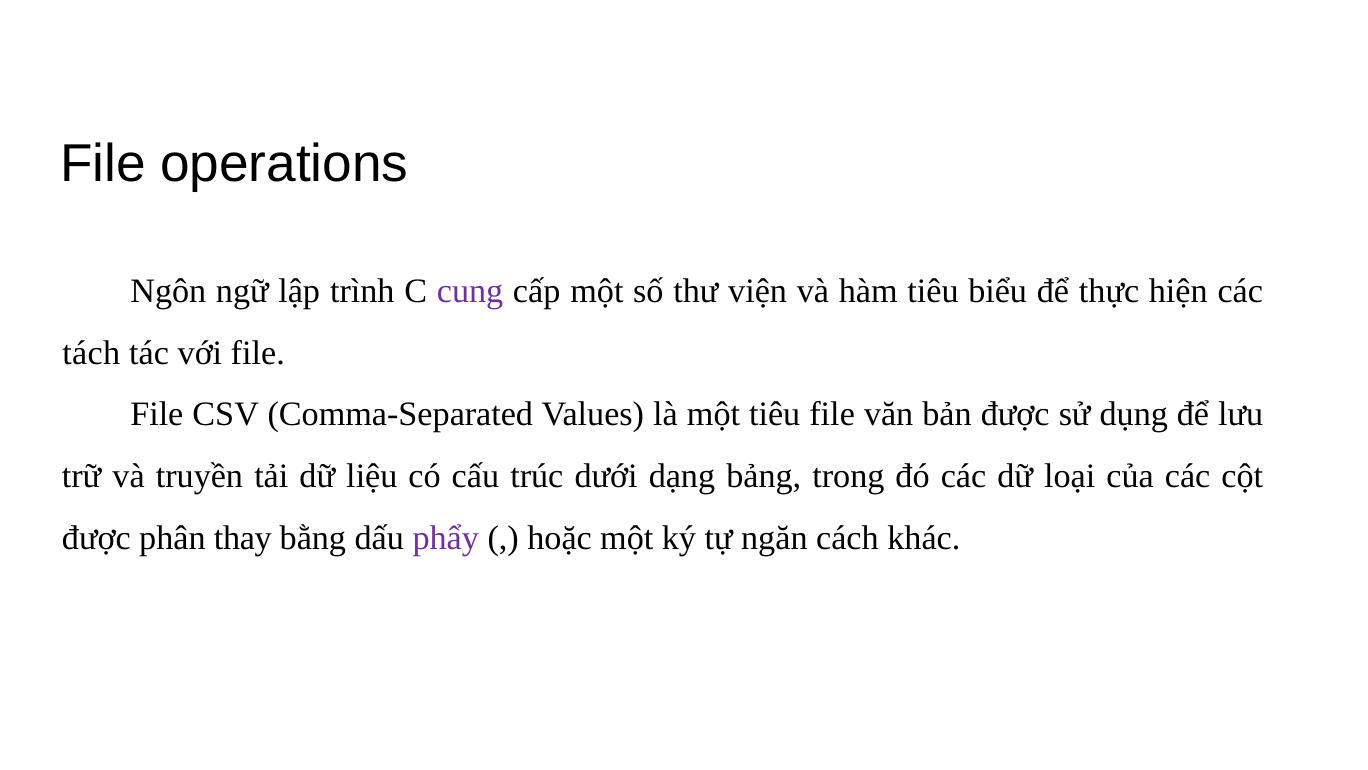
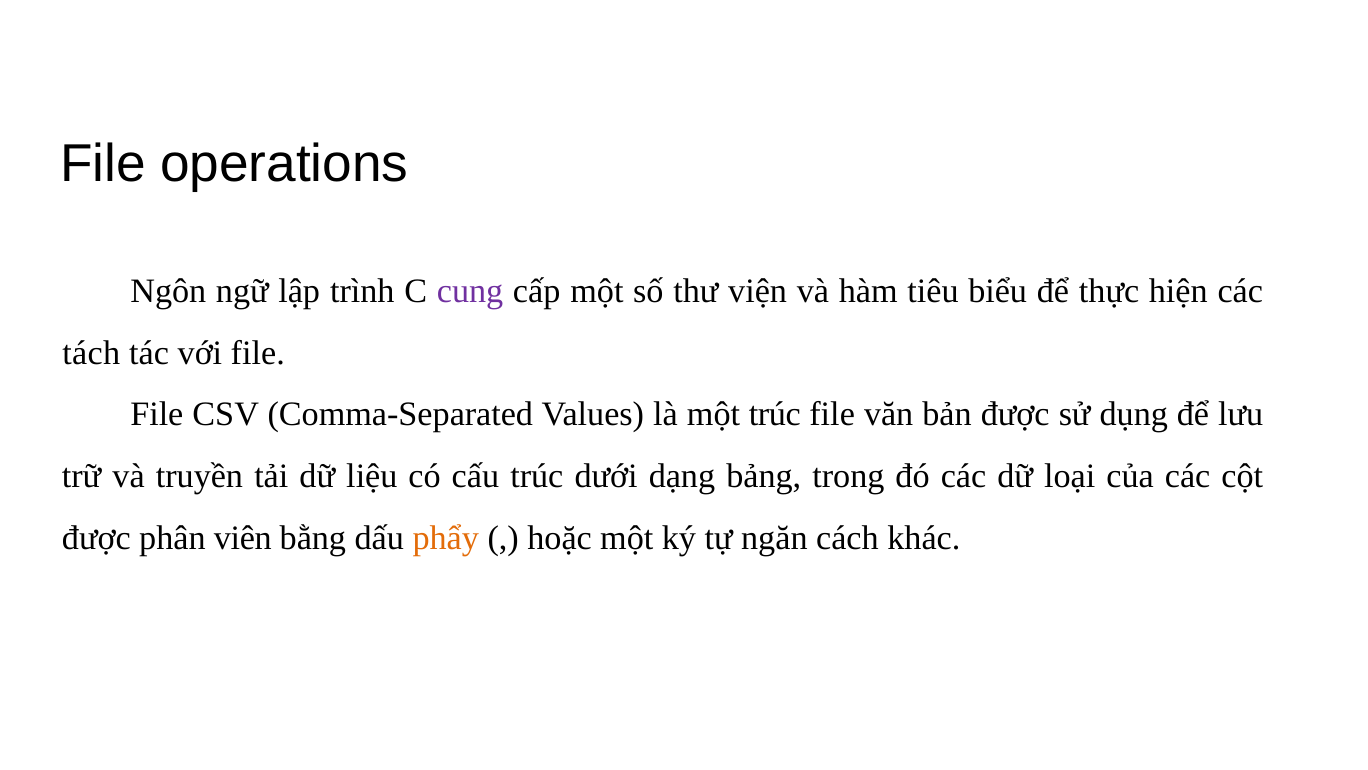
một tiêu: tiêu -> trúc (775, 414)
thay: thay -> viên (243, 538)
phẩy colour: purple -> orange (446, 538)
